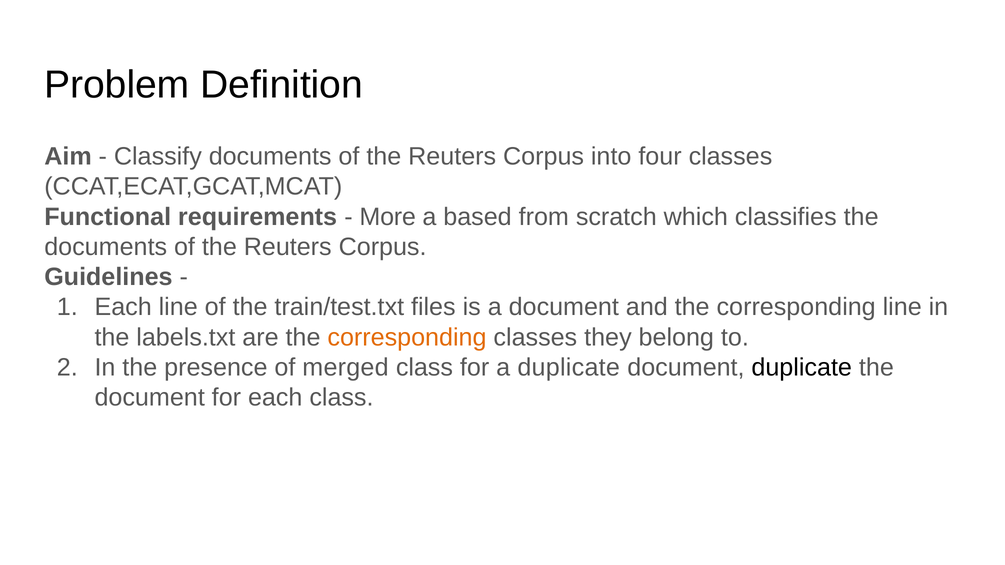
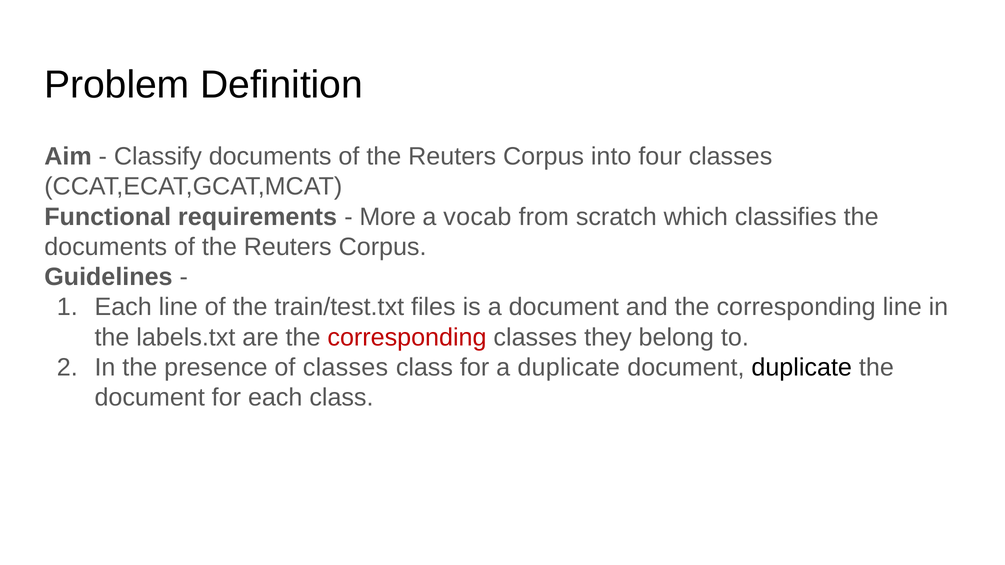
based: based -> vocab (477, 217)
corresponding colour: orange -> red (407, 337)
of merged: merged -> classes (345, 368)
